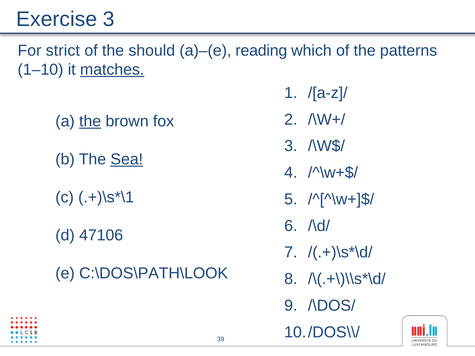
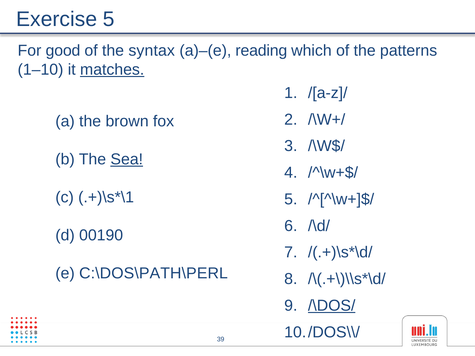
Exercise 3: 3 -> 5 (109, 19)
strict: strict -> good (63, 51)
should: should -> syntax (152, 51)
the underline: present -> none (90, 121)
47106: 47106 -> 00190 (101, 235)
C:\DOS\PATH\LOOK: C:\DOS\PATH\LOOK -> C:\DOS\PATH\PERL (154, 273)
/\DOS/ underline: none -> present (332, 306)
